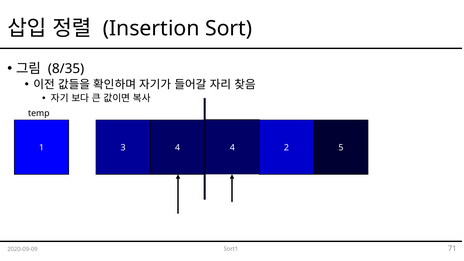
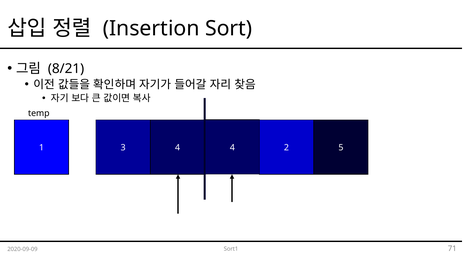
8/35: 8/35 -> 8/21 (66, 69)
